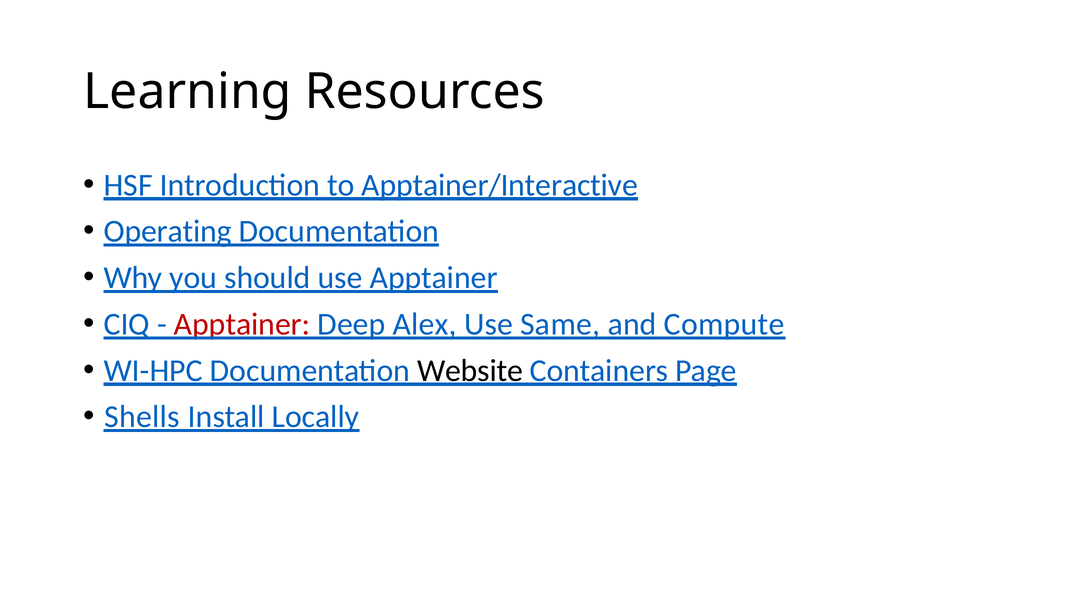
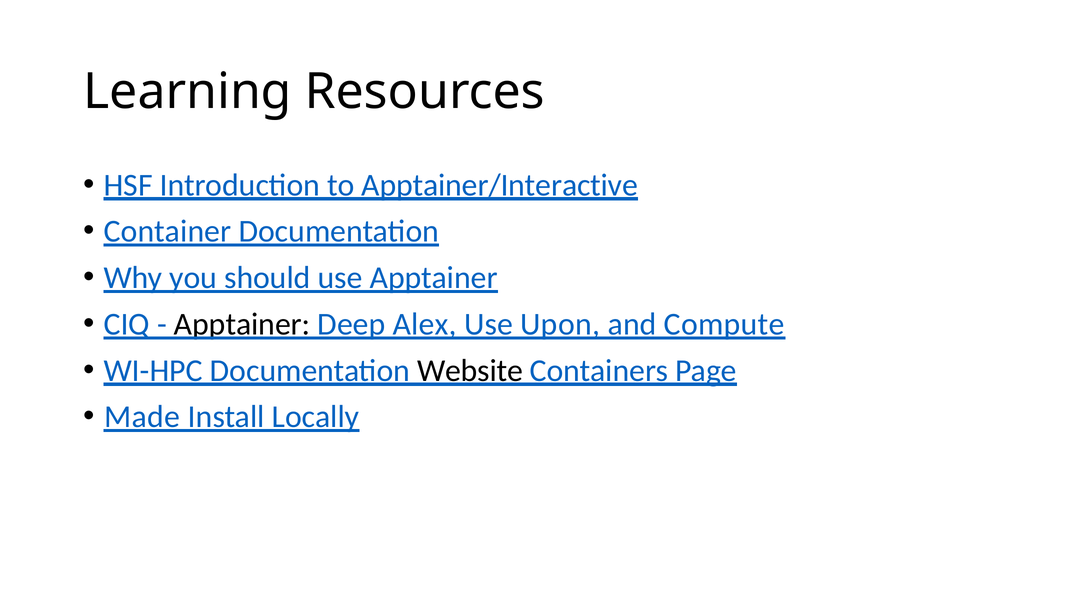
Operating: Operating -> Container (168, 231)
Apptainer colour: red -> black (242, 324)
Same: Same -> Upon (560, 324)
Shells: Shells -> Made (142, 417)
